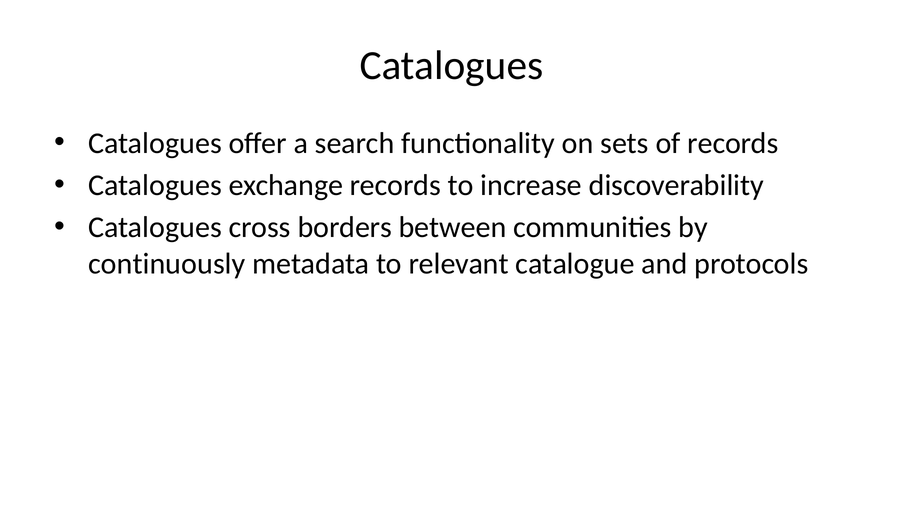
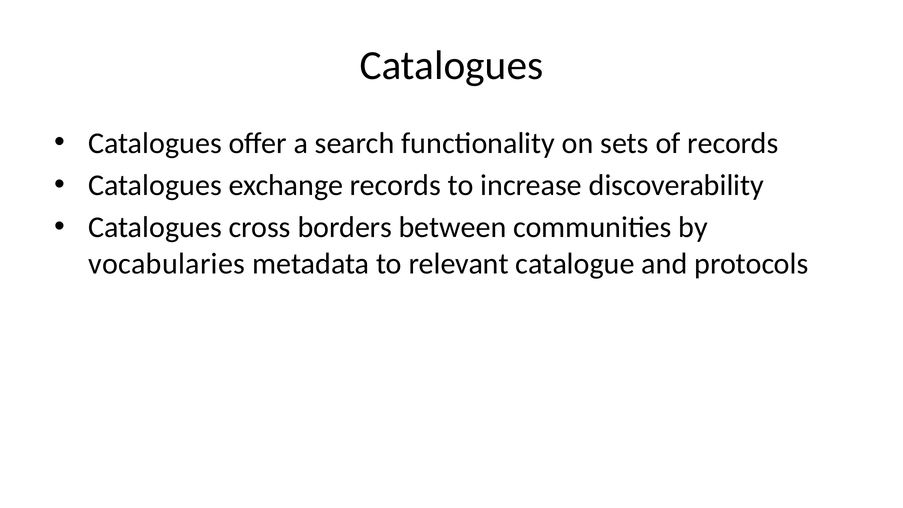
continuously: continuously -> vocabularies (167, 264)
